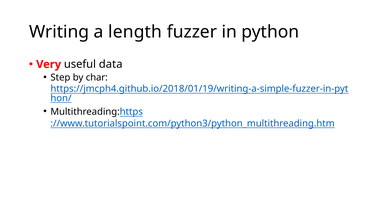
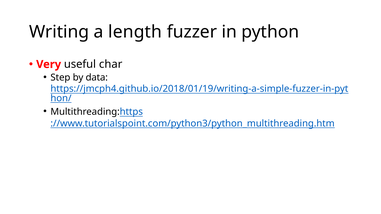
data: data -> char (111, 64)
char: char -> data (97, 78)
